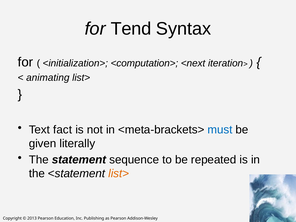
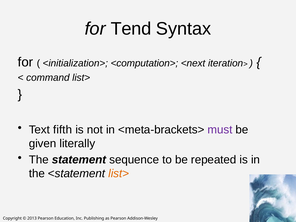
animating: animating -> command (48, 78)
fact: fact -> fifth (63, 130)
must colour: blue -> purple (220, 130)
